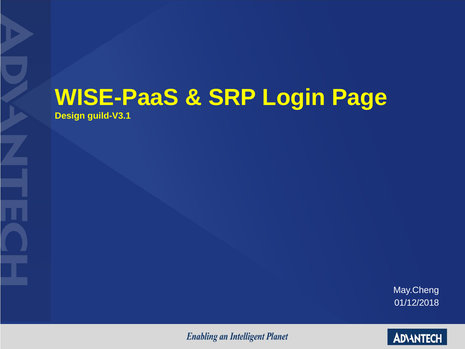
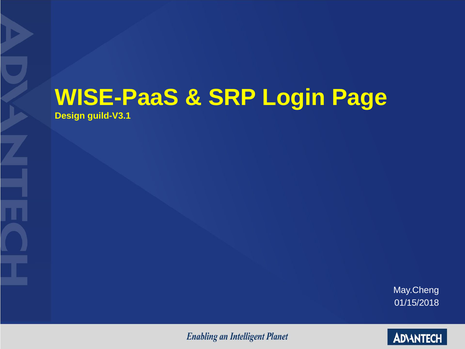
01/12/2018: 01/12/2018 -> 01/15/2018 (417, 303)
